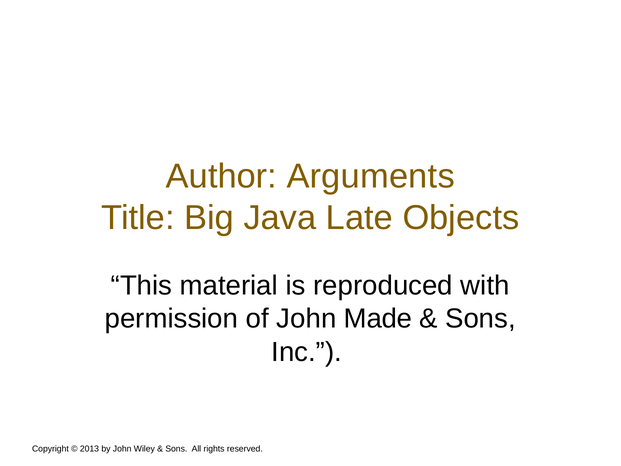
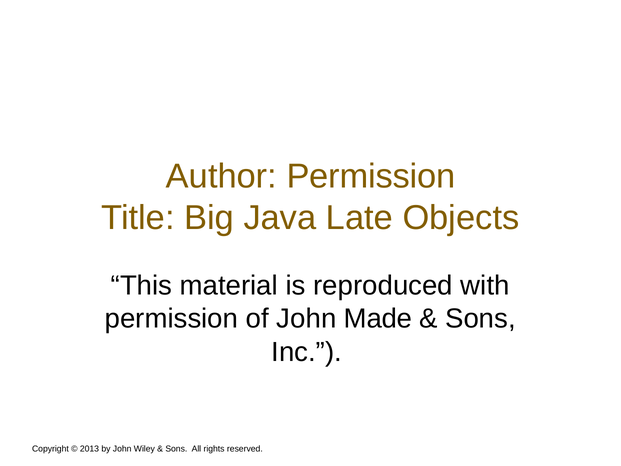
Author Arguments: Arguments -> Permission (371, 176)
